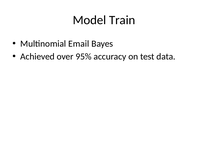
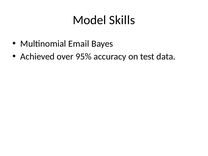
Train: Train -> Skills (122, 20)
